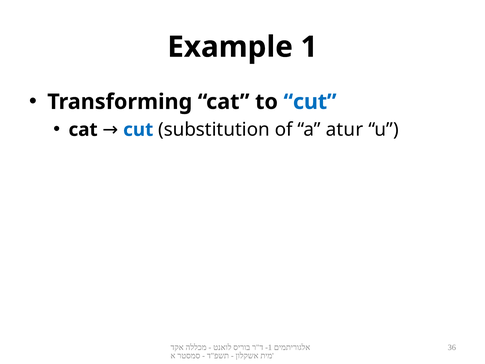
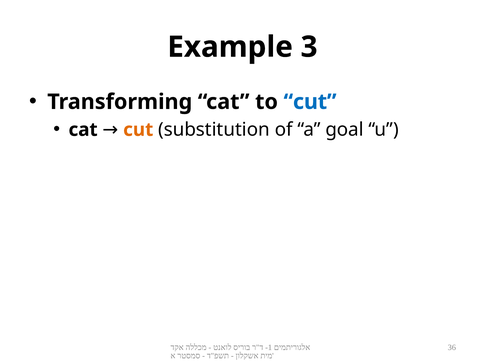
1: 1 -> 3 (309, 47)
cut colour: blue -> orange (138, 130)
atur: atur -> goal (345, 130)
